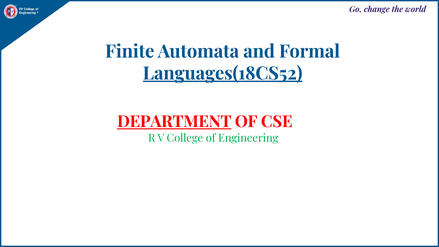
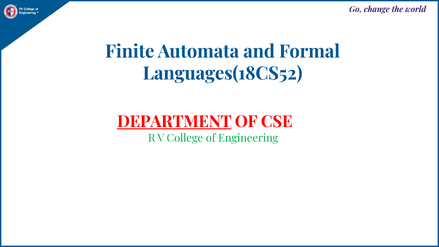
Languages(18CS52 underline: present -> none (223, 73)
